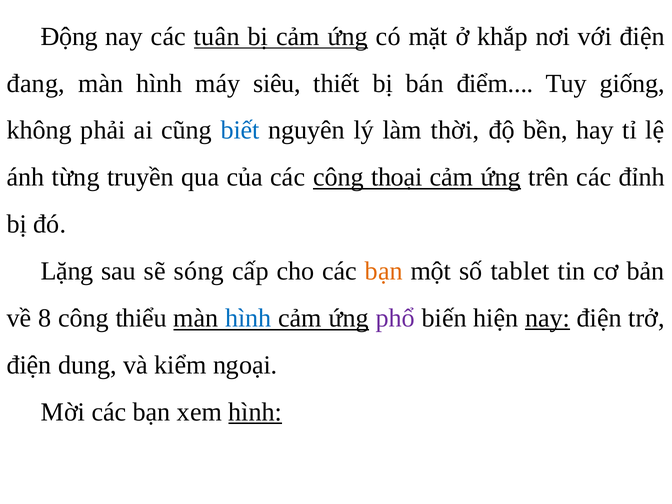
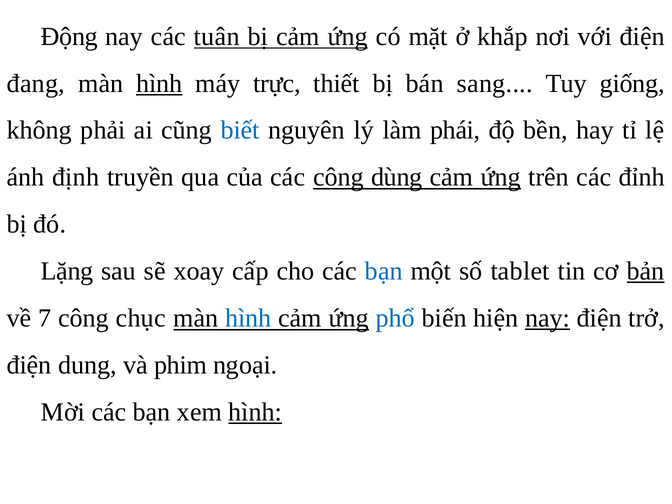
hình underline: none -> present (159, 83)
siêu: siêu -> trực (277, 83)
điểm: điểm -> sang (495, 83)
thời: thời -> phái (455, 130)
từng: từng -> định (76, 177)
thoại: thoại -> dùng (397, 177)
sóng: sóng -> xoay (199, 271)
bạn colour: orange -> blue (384, 271)
bản underline: none -> present (646, 271)
8: 8 -> 7 (45, 318)
thiểu: thiểu -> chục (141, 318)
phổ colour: purple -> blue (395, 318)
kiểm: kiểm -> phim (181, 365)
